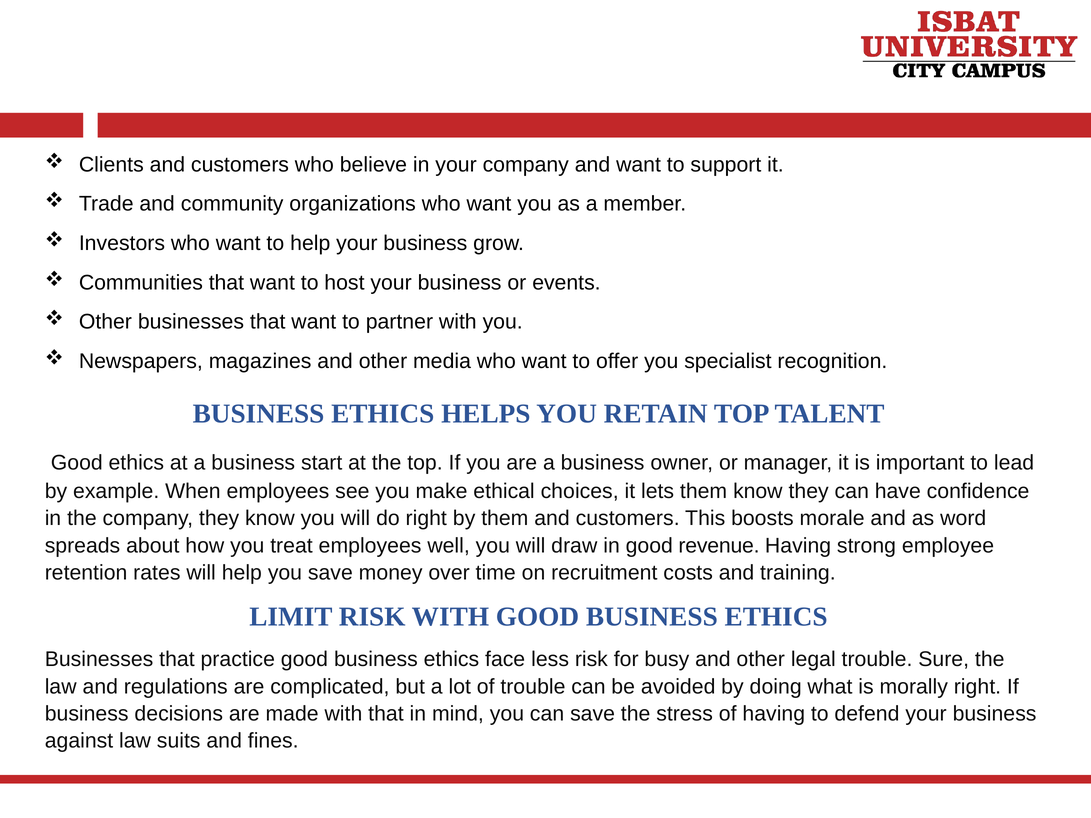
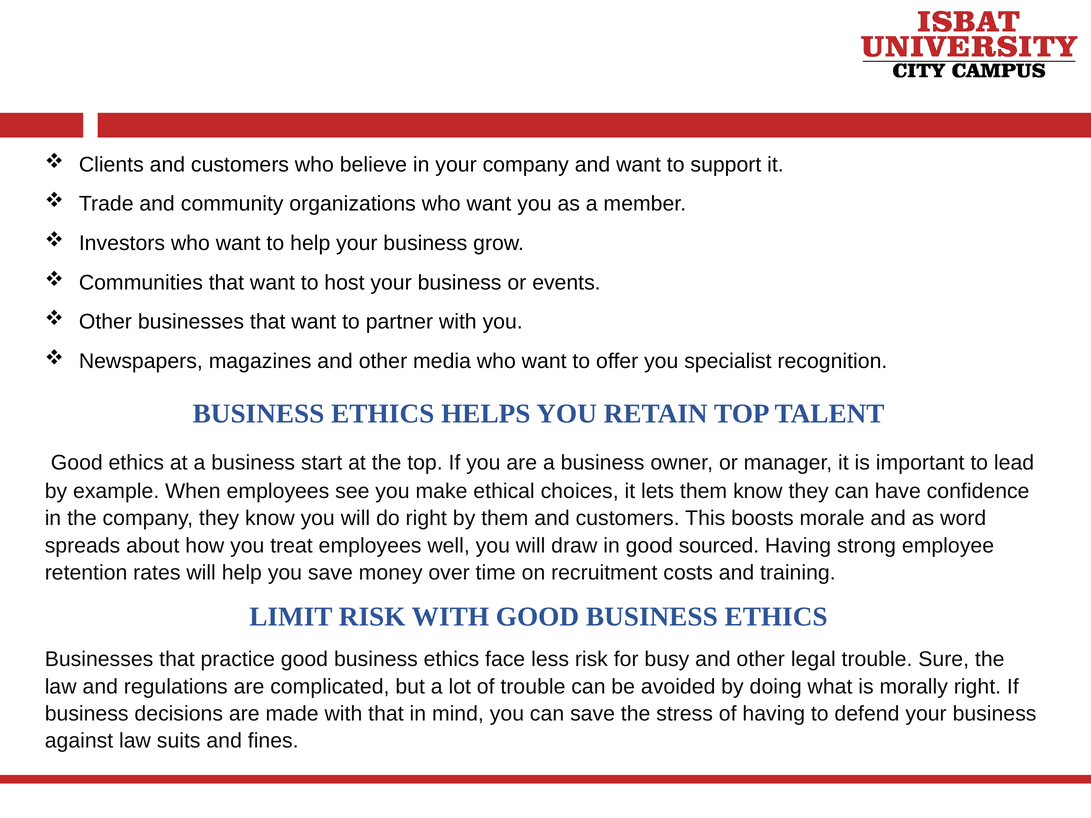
revenue: revenue -> sourced (719, 546)
